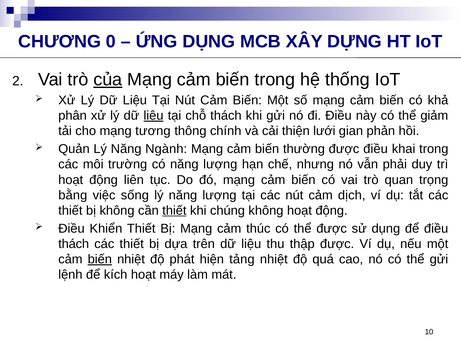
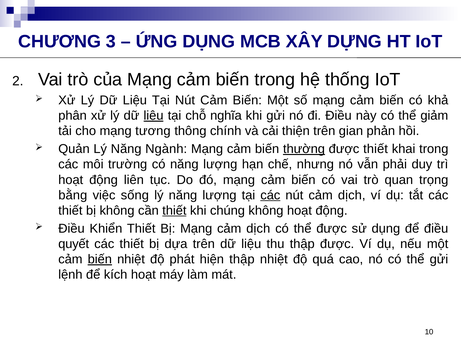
0: 0 -> 3 (111, 42)
của underline: present -> none (108, 80)
chỗ thách: thách -> nghĩa (226, 116)
thiện lưới: lưới -> trên (324, 131)
thường underline: none -> present (304, 149)
được điều: điều -> thiết (376, 149)
các underline: none -> present (270, 195)
Mạng cảm thúc: thúc -> dịch (258, 228)
thách: thách -> quyết (74, 244)
hiện tảng: tảng -> thập (242, 259)
